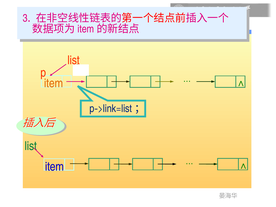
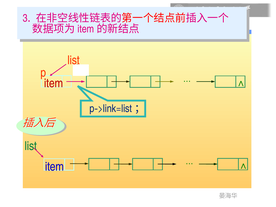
item colour: orange -> red (54, 83)
